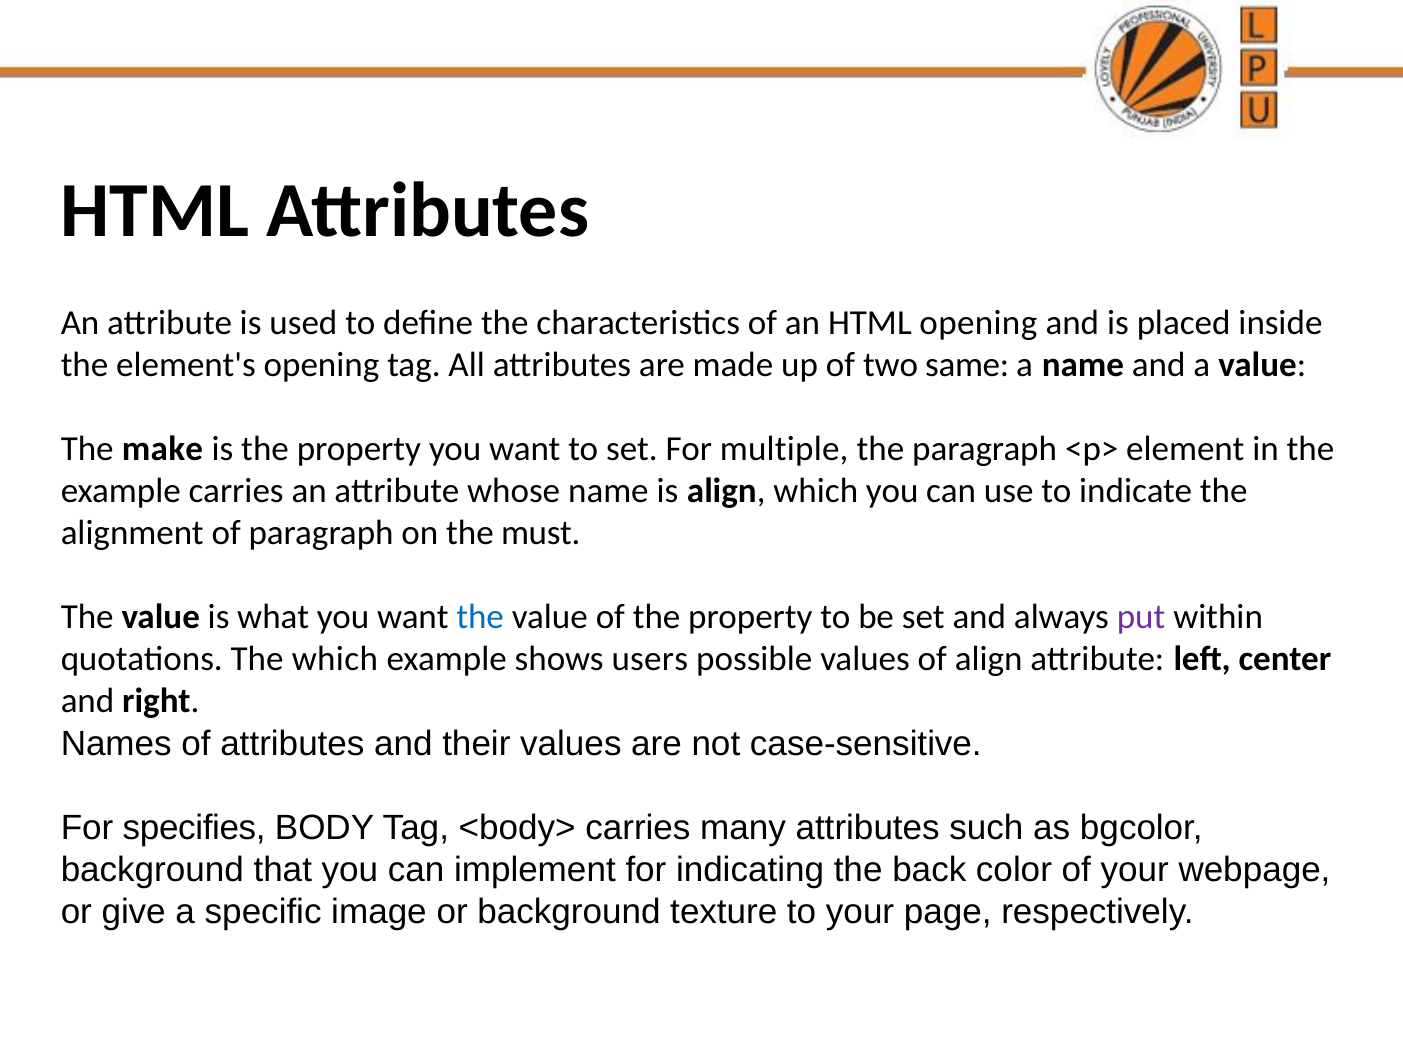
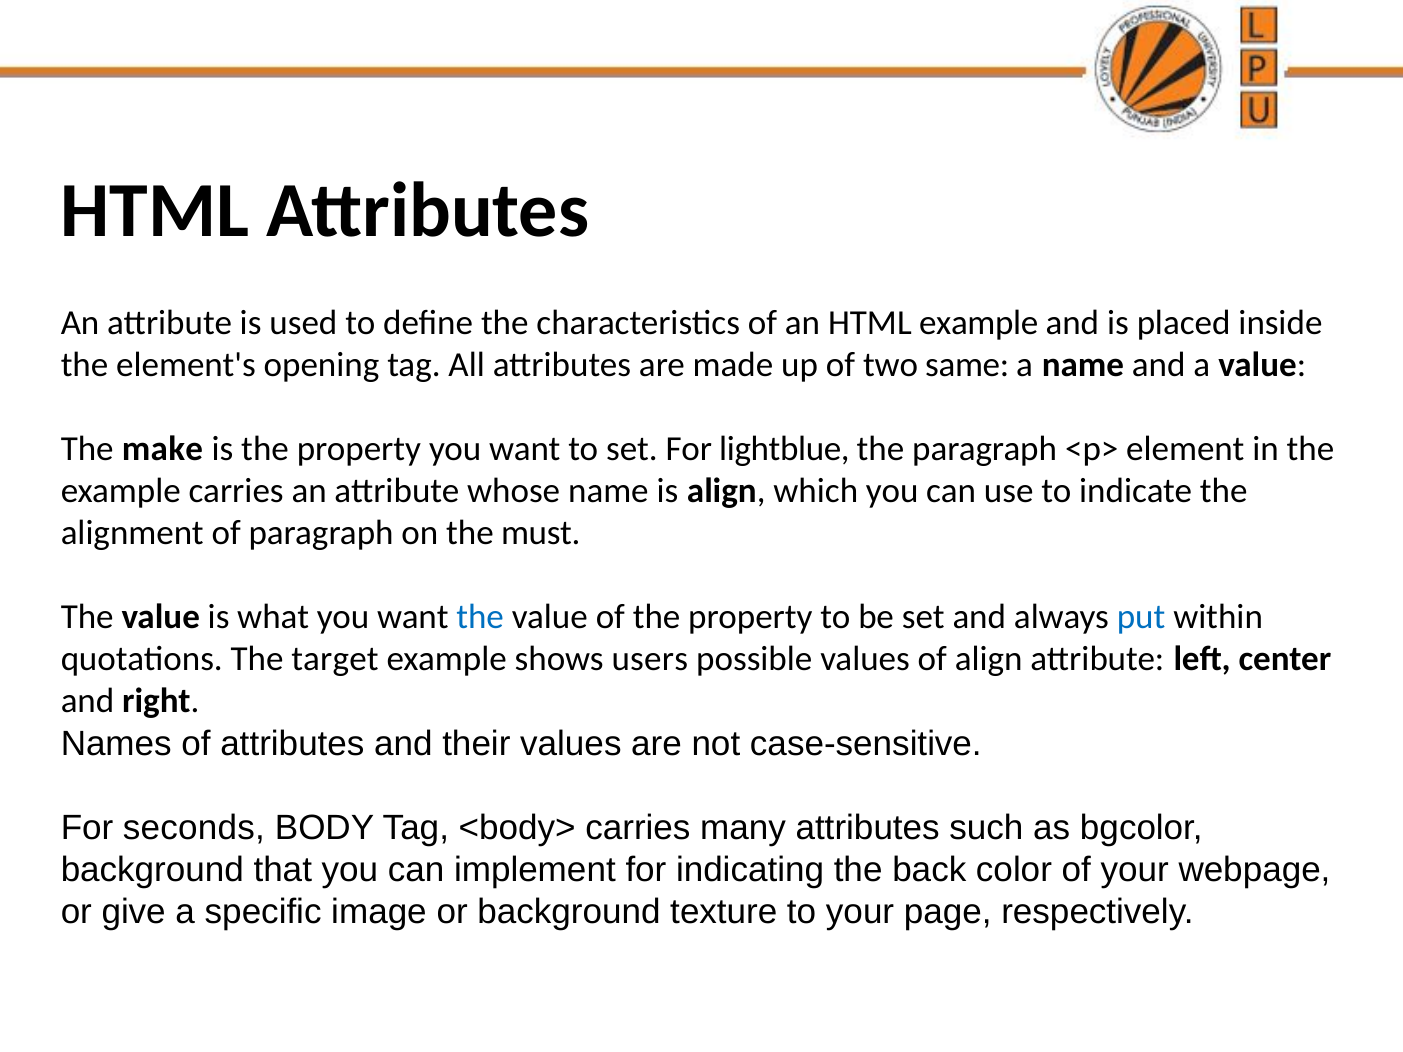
HTML opening: opening -> example (979, 323)
multiple: multiple -> lightblue (784, 449)
put colour: purple -> blue (1141, 617)
The which: which -> target (335, 659)
specifies: specifies -> seconds (194, 828)
